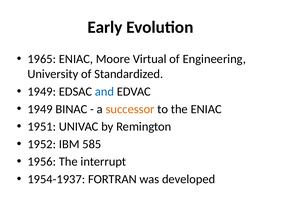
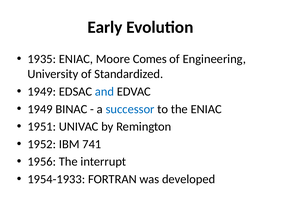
1965: 1965 -> 1935 (42, 59)
Virtual: Virtual -> Comes (150, 59)
successor colour: orange -> blue (130, 109)
585: 585 -> 741 (92, 144)
1954-1937: 1954-1937 -> 1954-1933 (56, 179)
